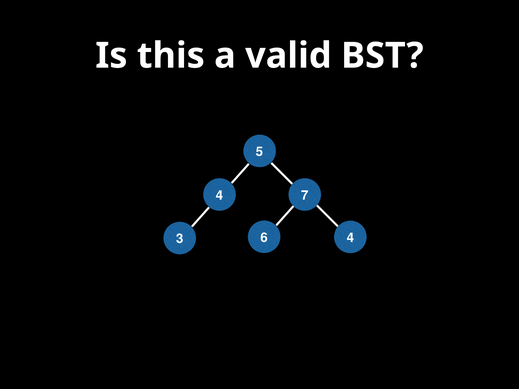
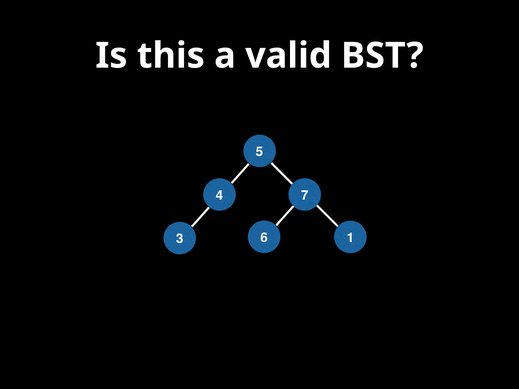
4: 4 -> 1 (350, 238)
